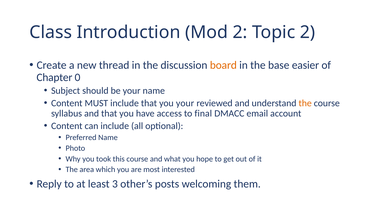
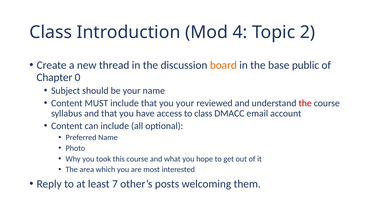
Mod 2: 2 -> 4 (240, 32)
easier: easier -> public (305, 65)
the colour: orange -> red (305, 103)
to final: final -> class (203, 114)
3: 3 -> 7 (115, 184)
